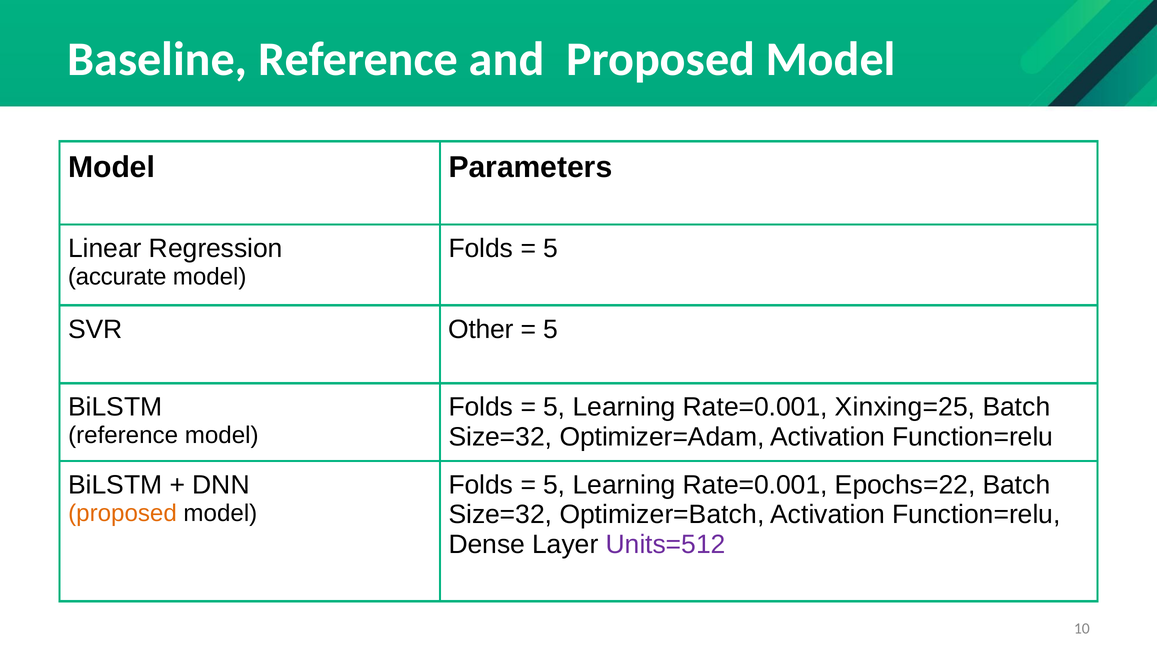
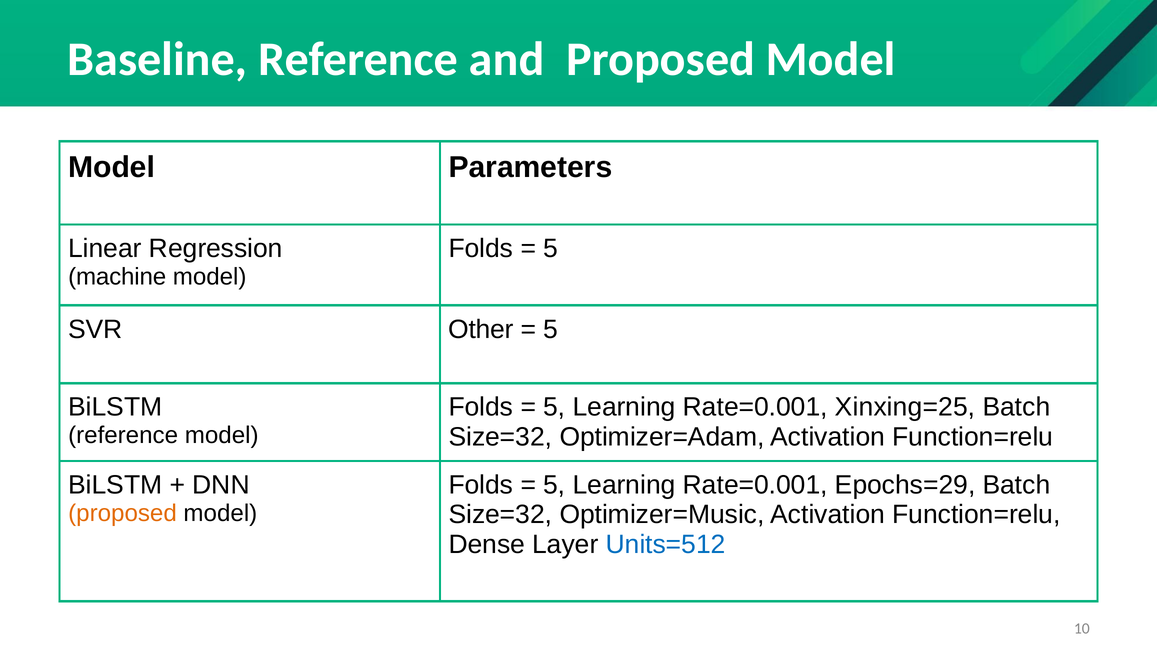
accurate: accurate -> machine (117, 277)
Epochs=22: Epochs=22 -> Epochs=29 (905, 485)
Optimizer=Batch: Optimizer=Batch -> Optimizer=Music (662, 515)
Units=512 colour: purple -> blue (666, 544)
